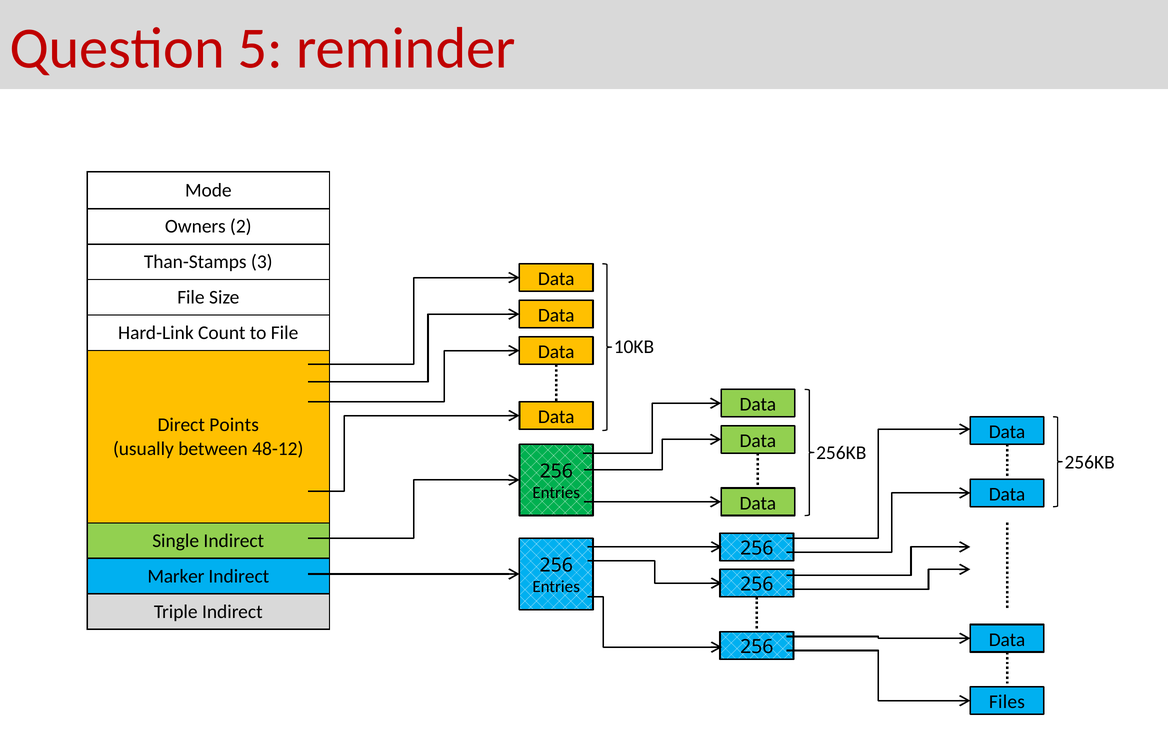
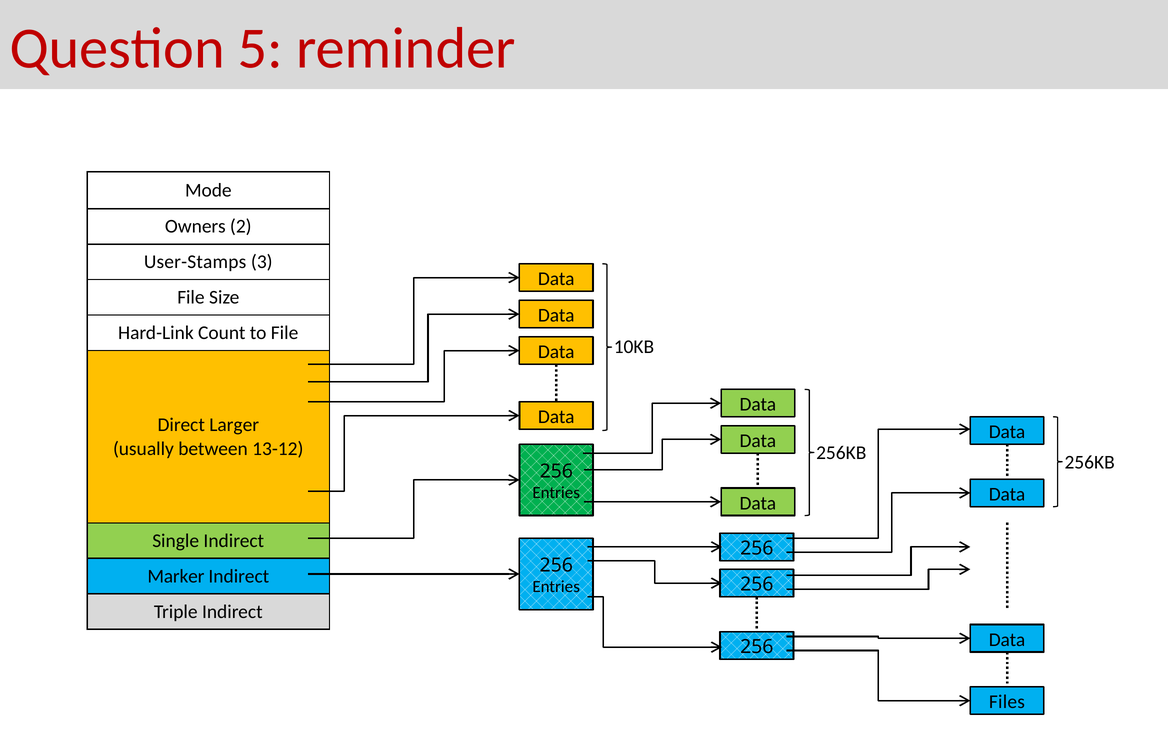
Than-Stamps: Than-Stamps -> User-Stamps (195, 262)
Points: Points -> Larger (234, 425)
48-12: 48-12 -> 13-12 (278, 449)
